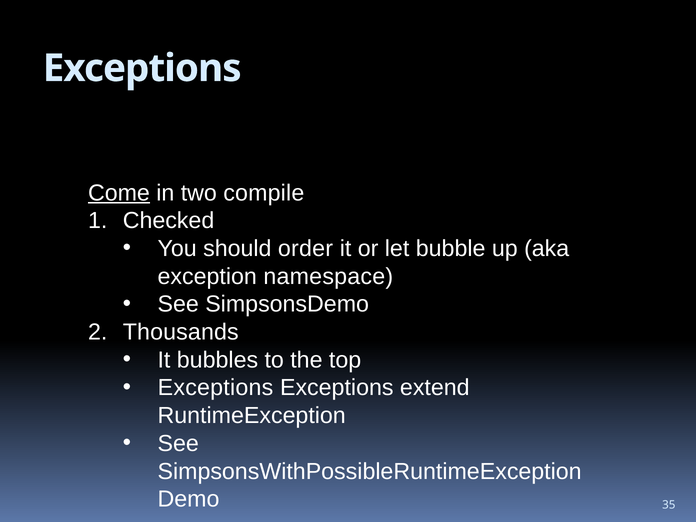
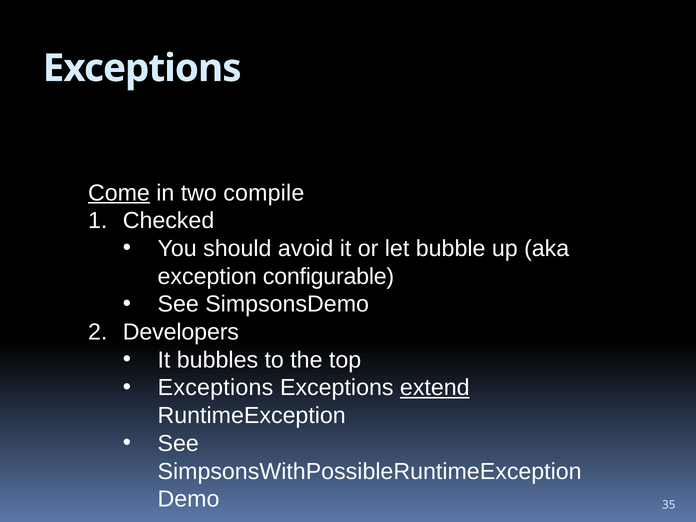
order: order -> avoid (306, 249)
namespace: namespace -> configurable (329, 276)
Thousands: Thousands -> Developers (181, 332)
extend underline: none -> present (435, 388)
